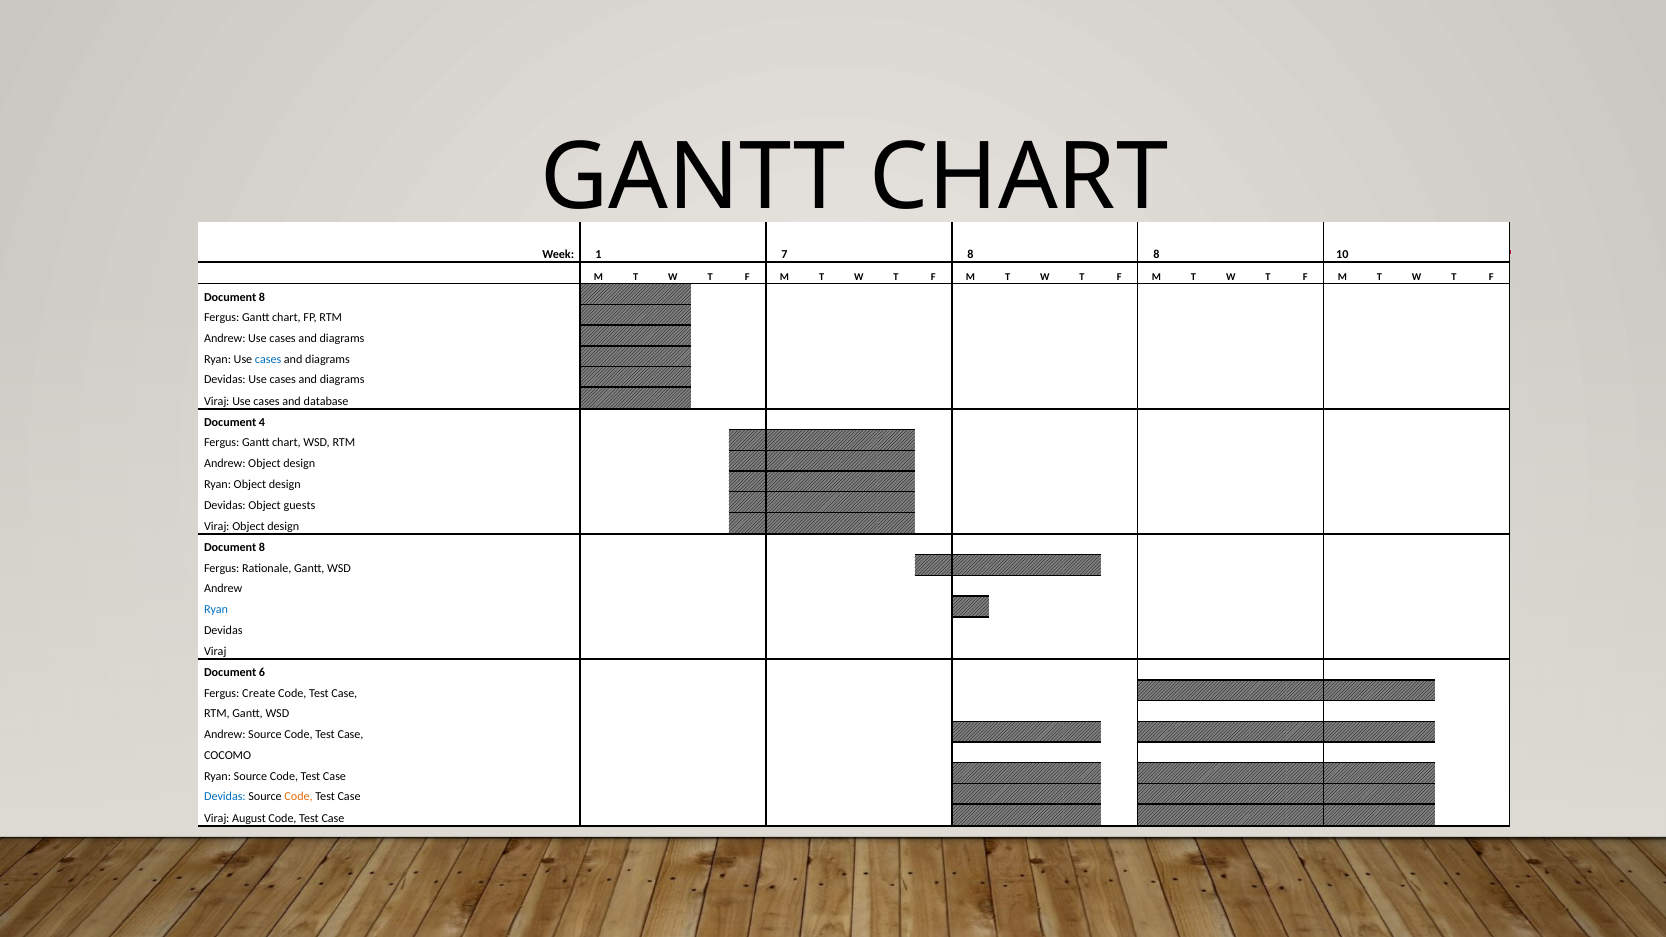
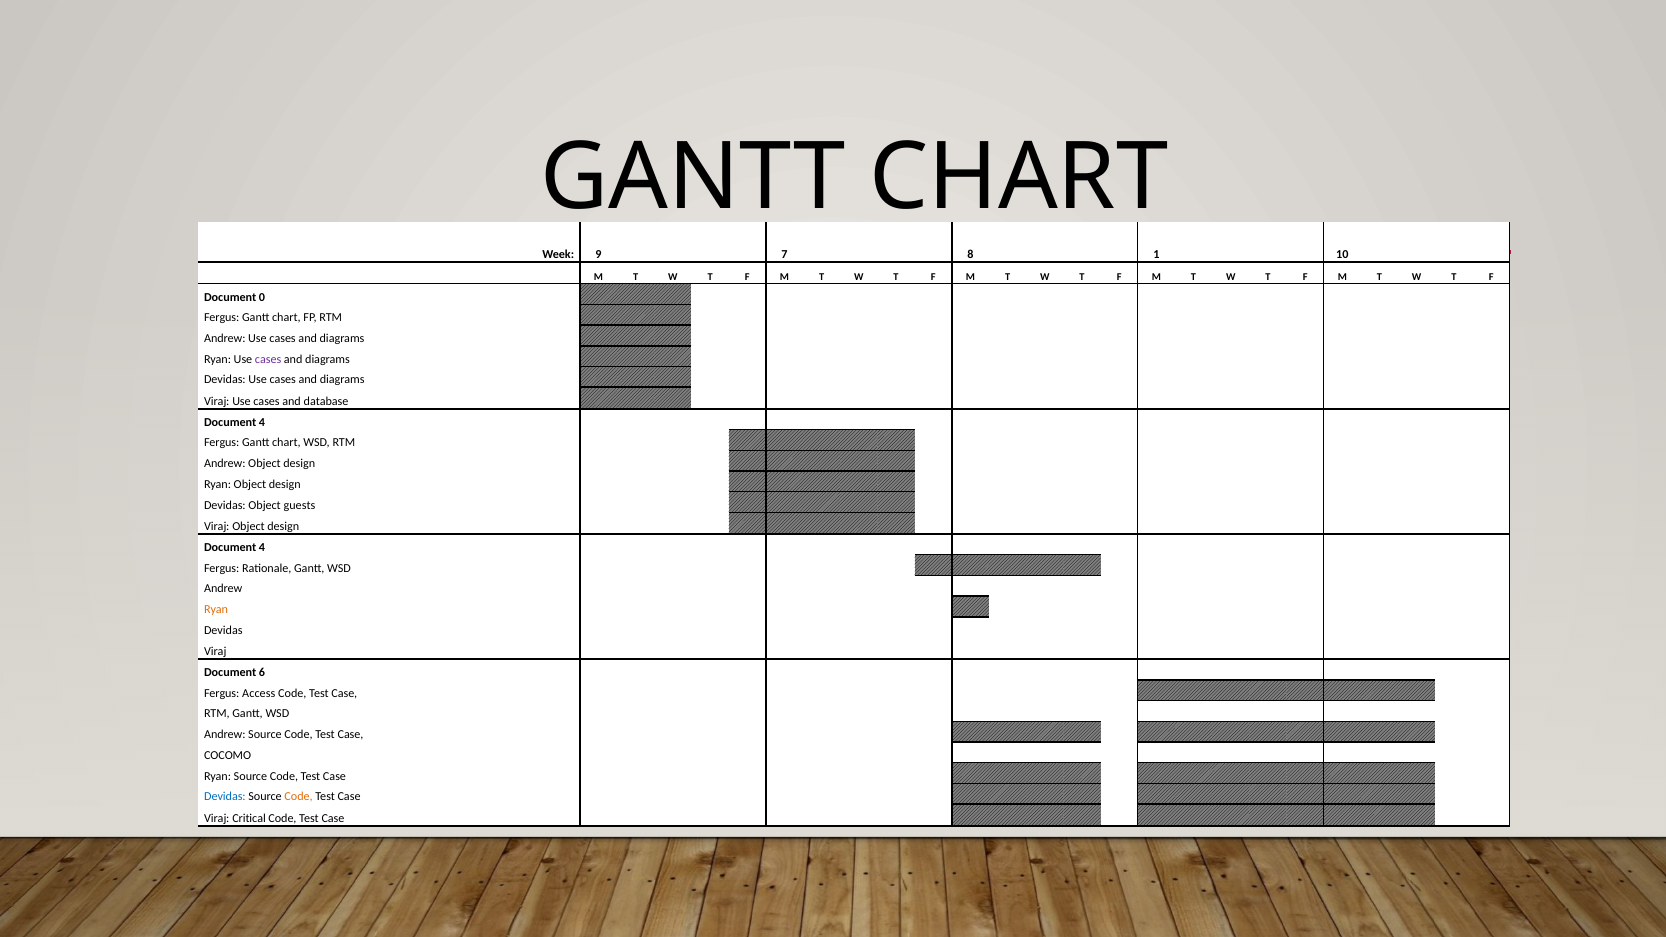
1: 1 -> 9 (599, 255)
8 8: 8 -> 1 (1156, 255)
8: 8 -> 0 (262, 297)
cases colour: blue -> purple (268, 359)
8: 8 -> 4 (262, 547)
Ryan colour: blue -> orange (216, 610)
Create: Create -> Access (259, 693)
August: August -> Critical (249, 819)
